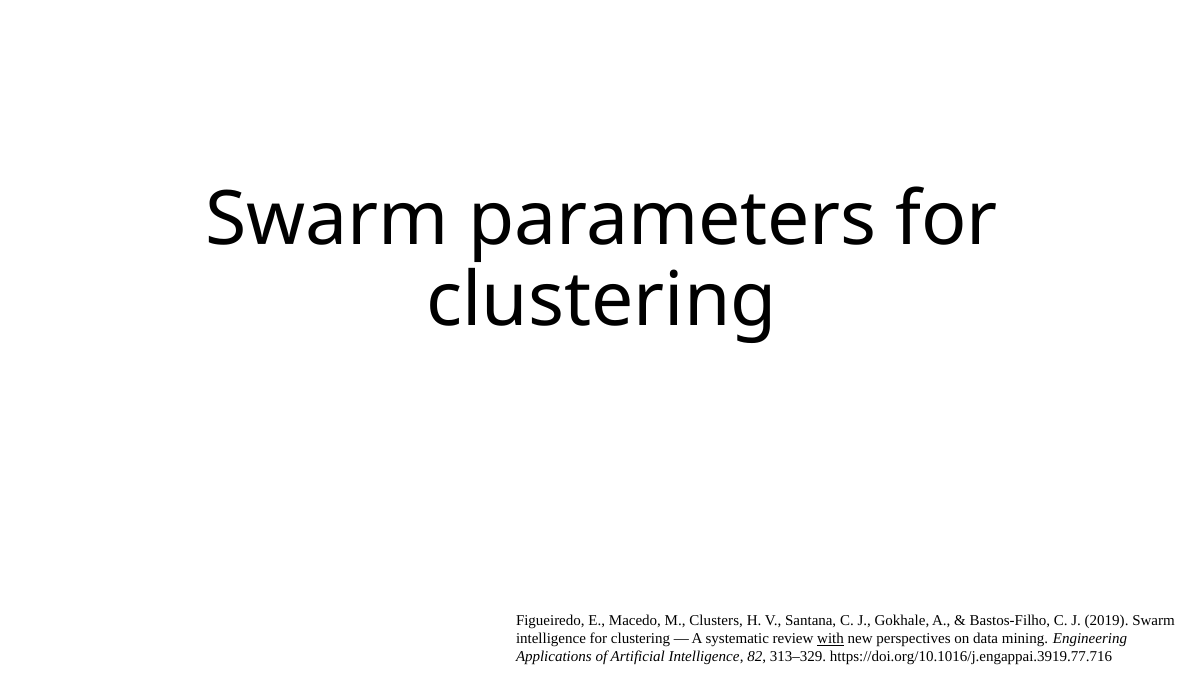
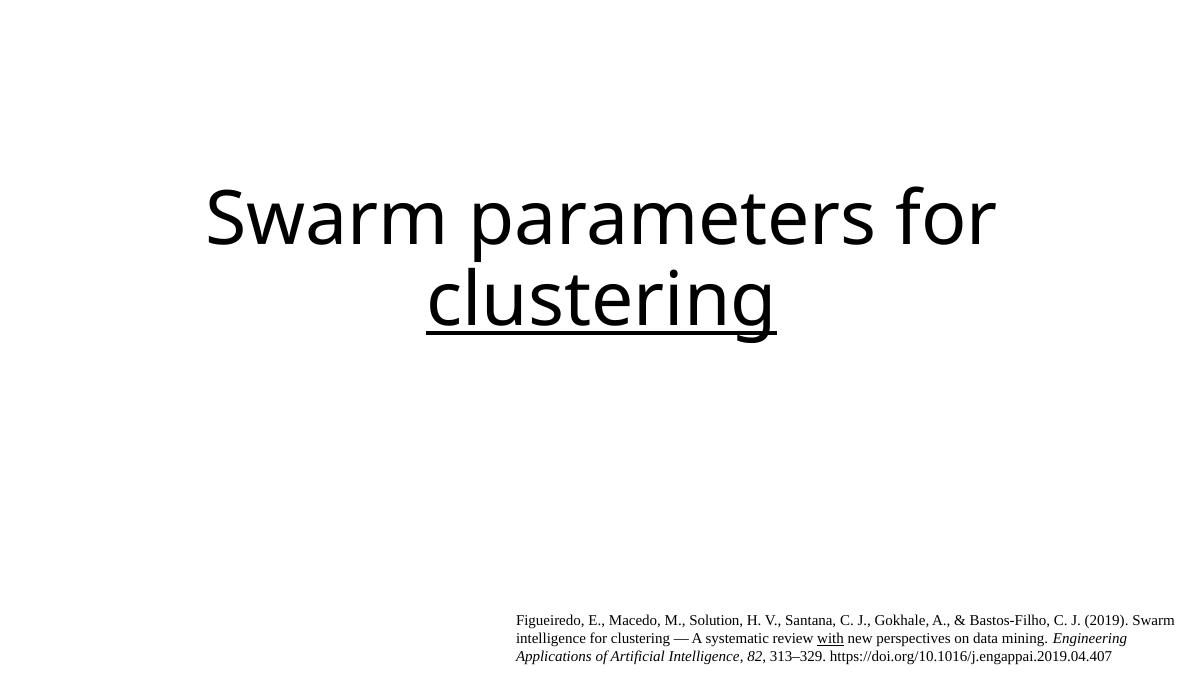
clustering underline: none -> present (601, 301)
Clusters: Clusters -> Solution (716, 621)
https://doi.org/10.1016/j.engappai.3919.77.716: https://doi.org/10.1016/j.engappai.3919.77.716 -> https://doi.org/10.1016/j.engappai.2019.04.407 (971, 657)
